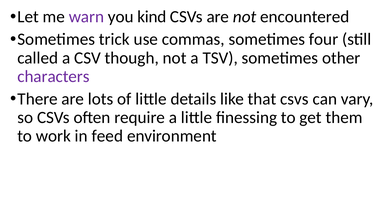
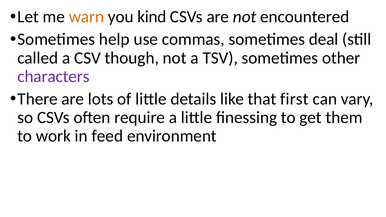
warn colour: purple -> orange (86, 17)
trick: trick -> help (114, 39)
four: four -> deal (324, 39)
that csvs: csvs -> first (294, 99)
